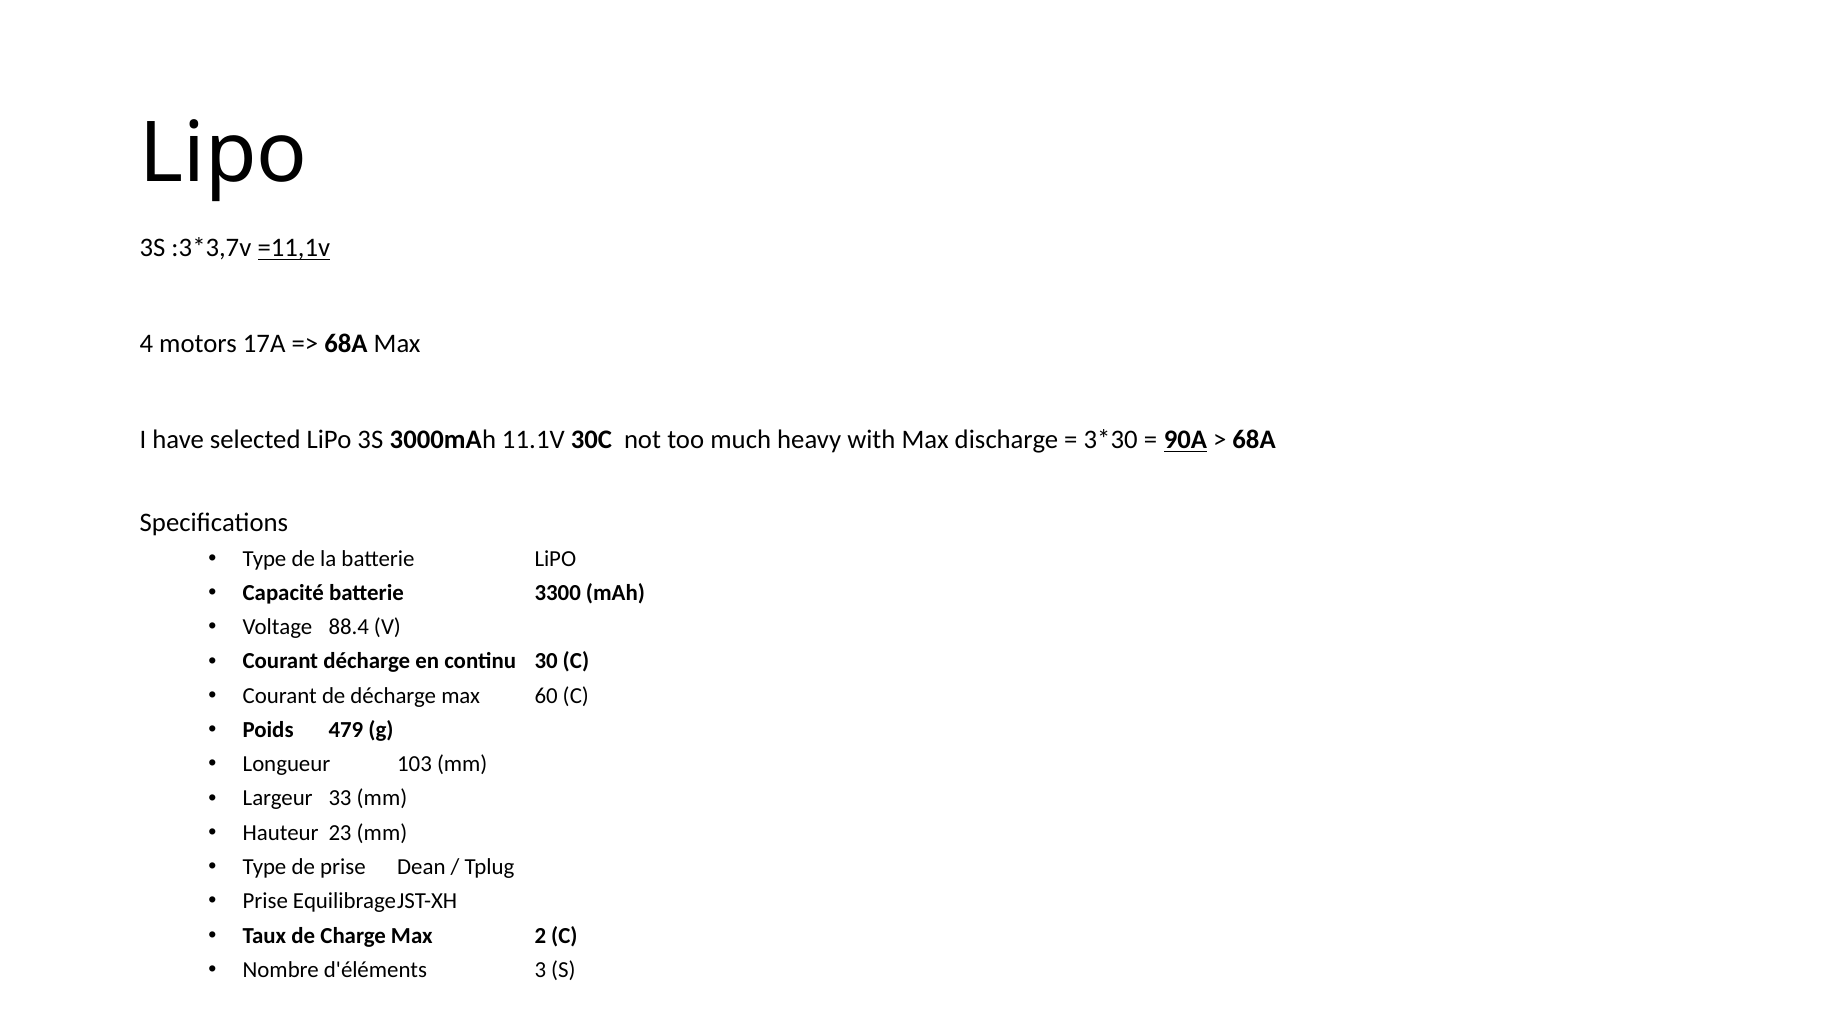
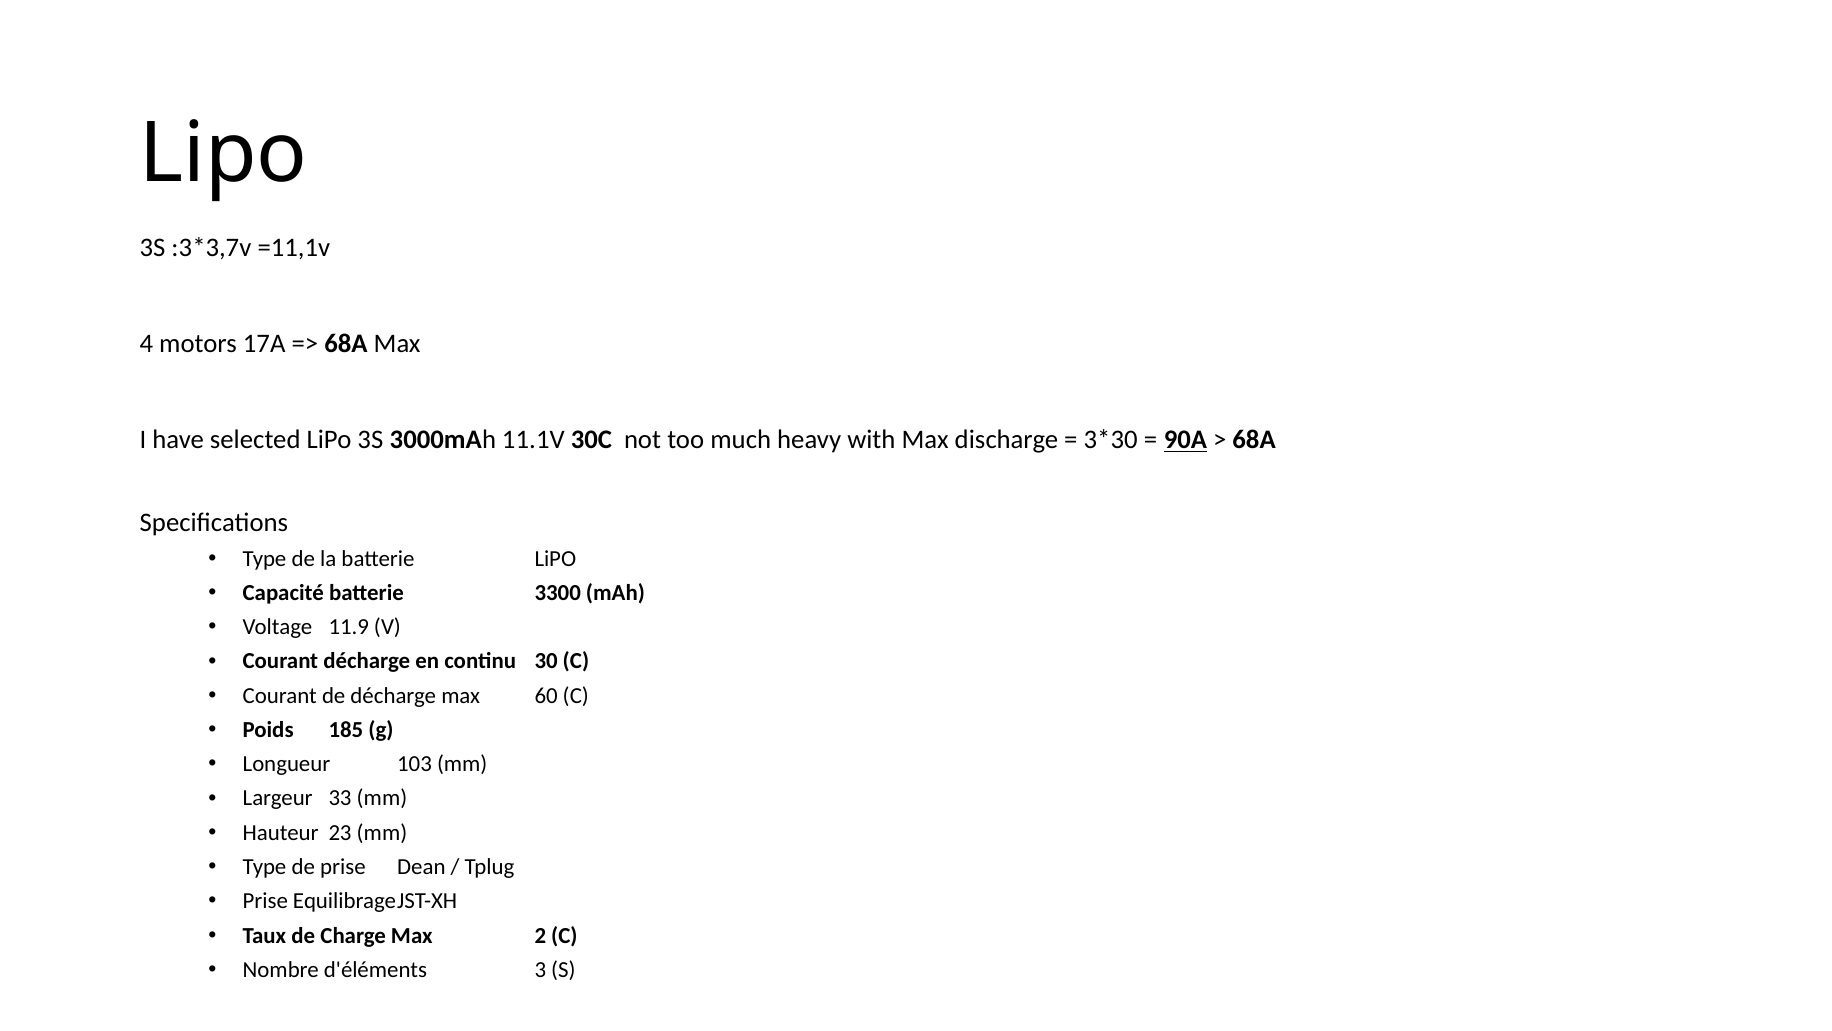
=11,1v underline: present -> none (294, 248)
88.4: 88.4 -> 11.9 (349, 627)
479: 479 -> 185 (346, 730)
